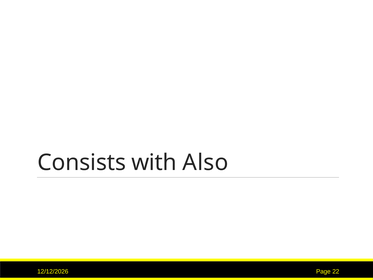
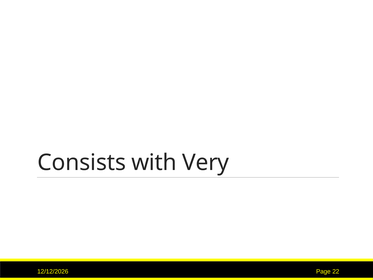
Also: Also -> Very (206, 162)
